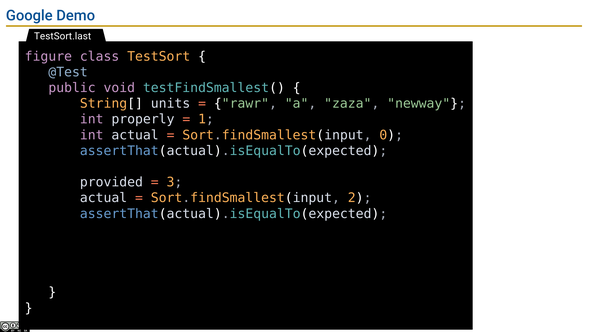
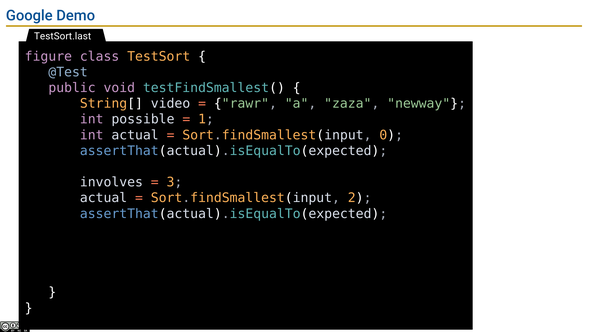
units: units -> video (171, 104)
properly: properly -> possible (143, 119)
provided: provided -> involves (111, 182)
